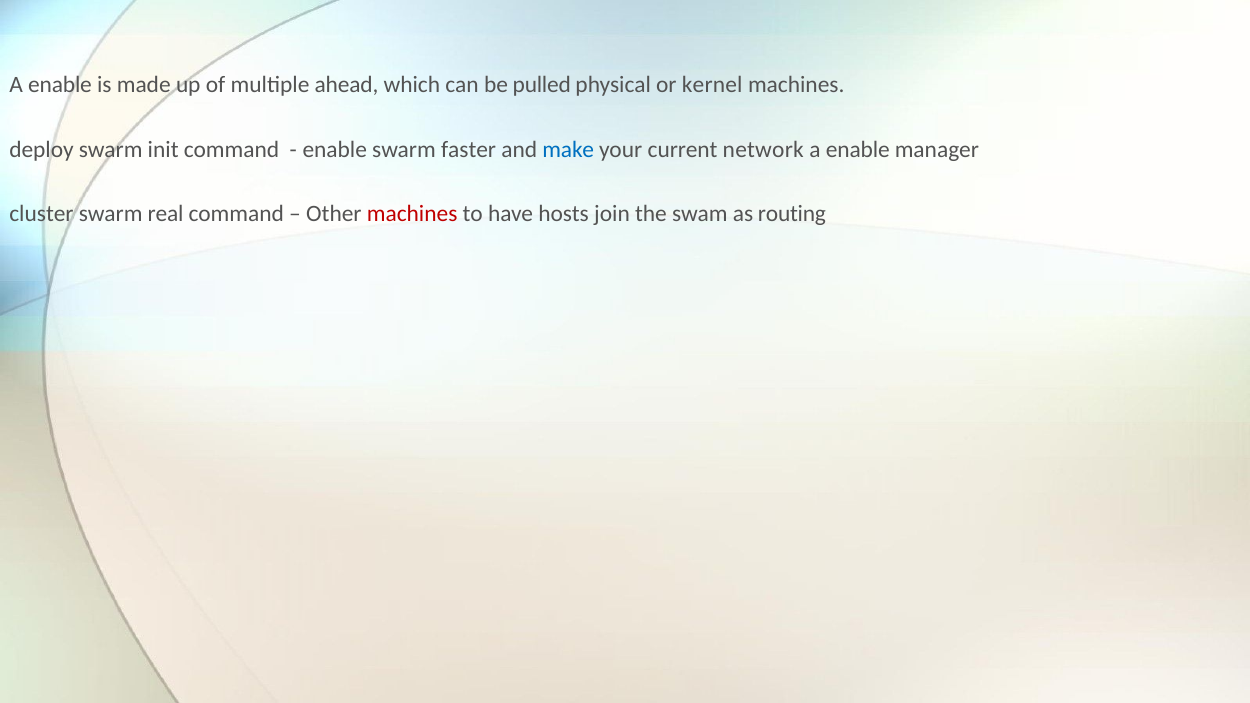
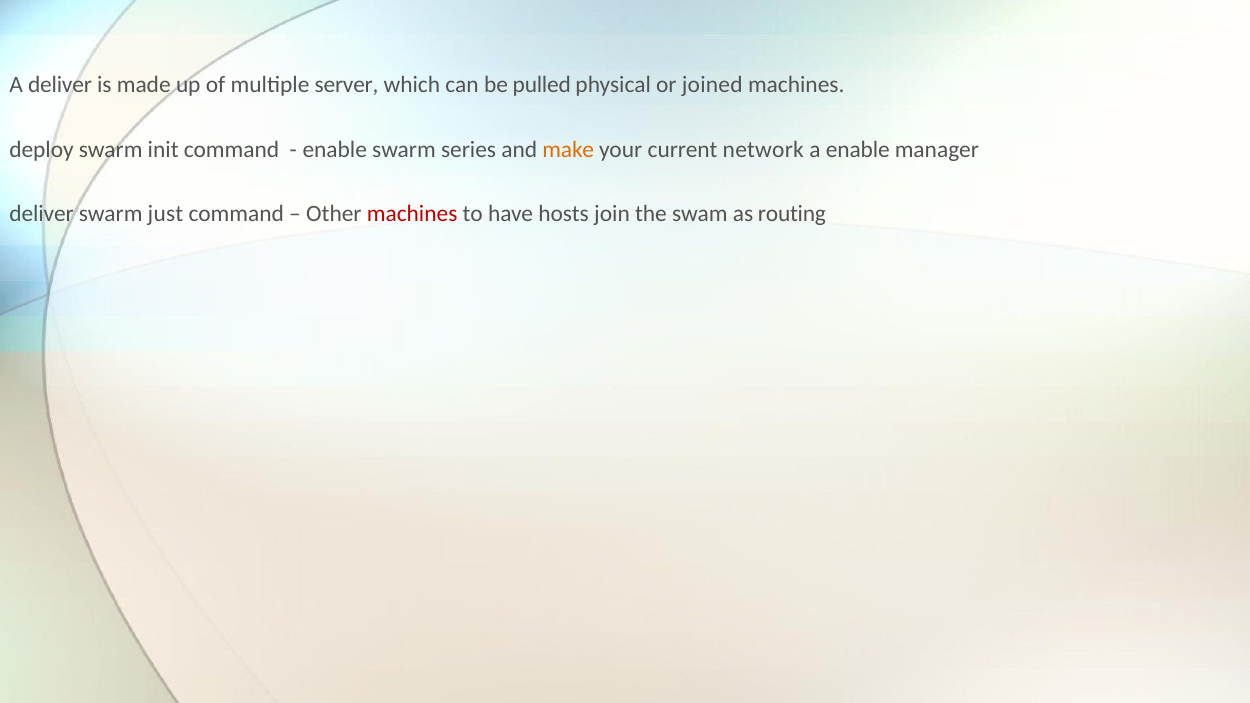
enable: enable -> deliver (60, 85)
ahead: ahead -> server (347, 85)
kernel: kernel -> joined (712, 85)
faster: faster -> series (469, 149)
make colour: blue -> orange (568, 149)
cluster: cluster -> deliver (42, 214)
real: real -> just (165, 214)
